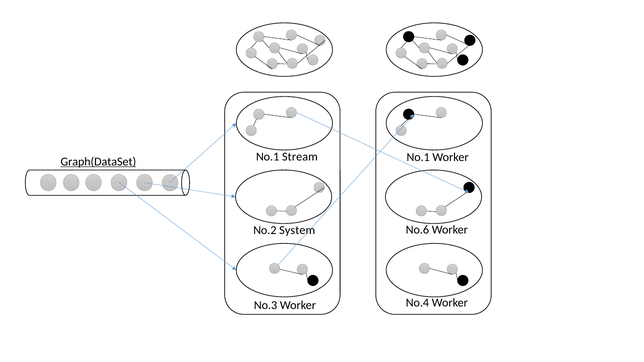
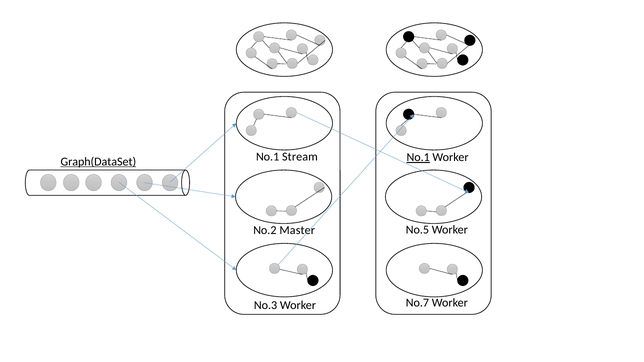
No.1 underline: none -> present (418, 157)
No.6: No.6 -> No.5 (417, 230)
System: System -> Master (297, 230)
No.4: No.4 -> No.7 (417, 303)
